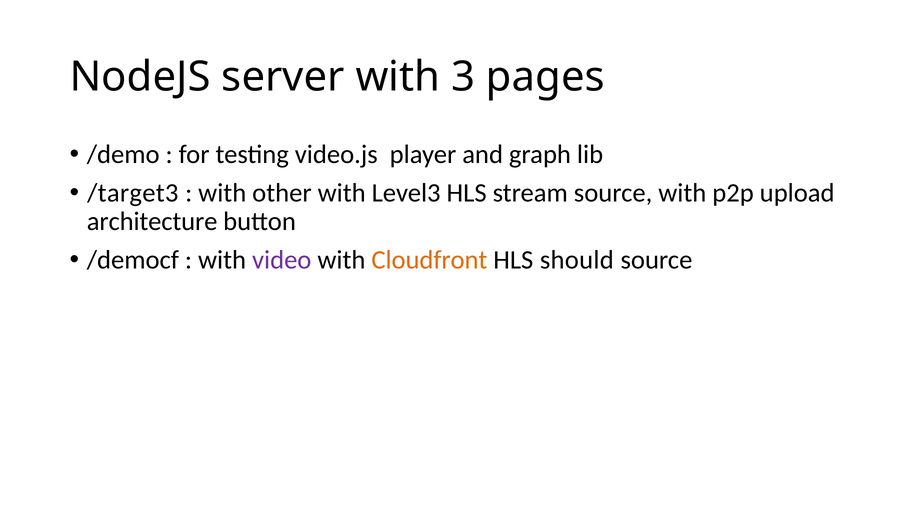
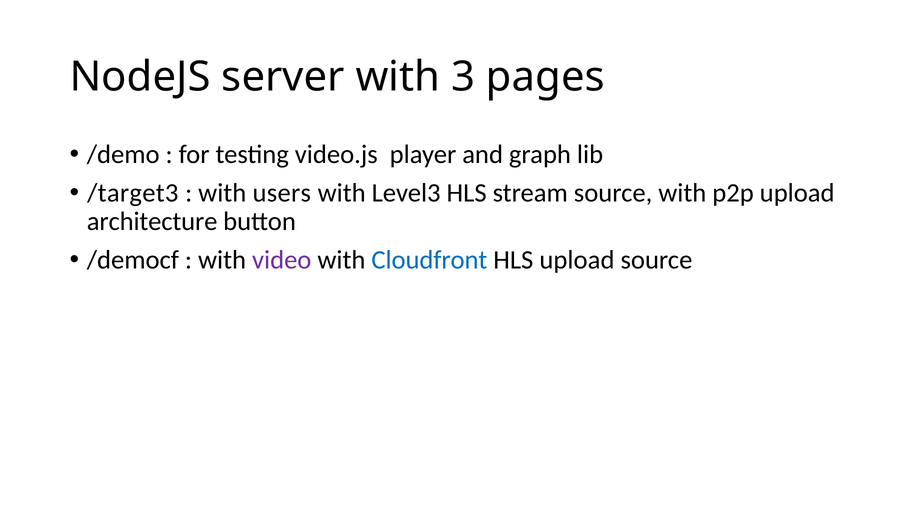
other: other -> users (282, 193)
Cloudfront colour: orange -> blue (429, 260)
HLS should: should -> upload (577, 260)
